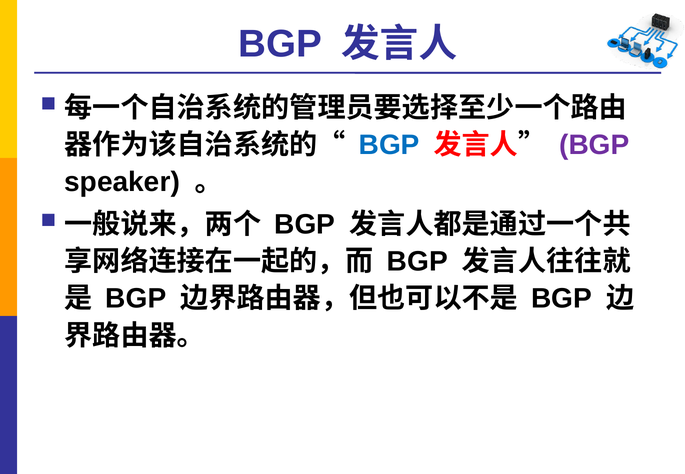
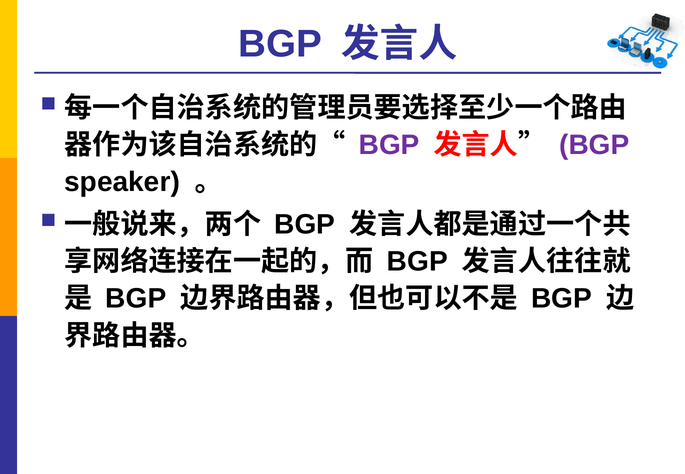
BGP colour: blue -> purple (389, 145)
